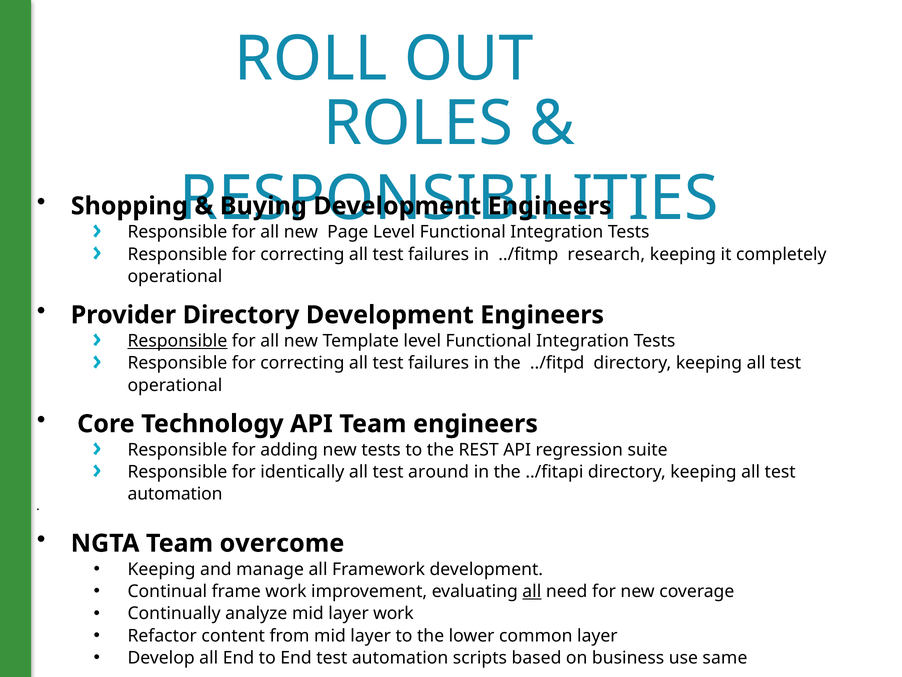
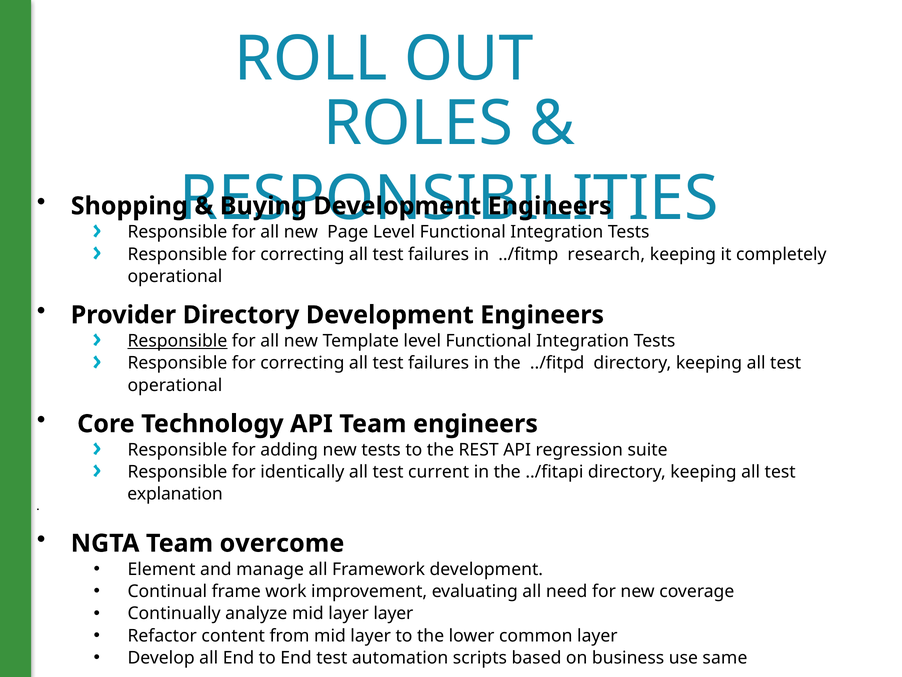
around: around -> current (439, 472)
automation: automation -> explanation (175, 494)
Keeping: Keeping -> Element (162, 569)
all underline: present -> none (532, 591)
layer work: work -> layer (393, 613)
